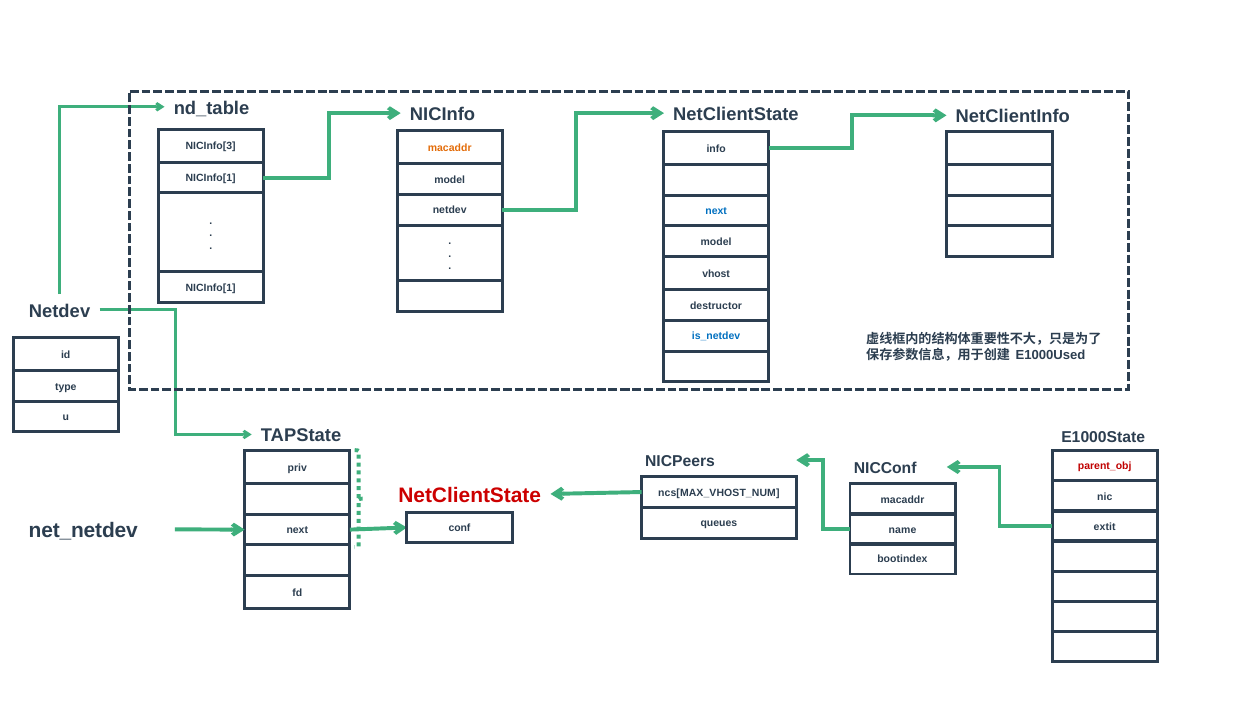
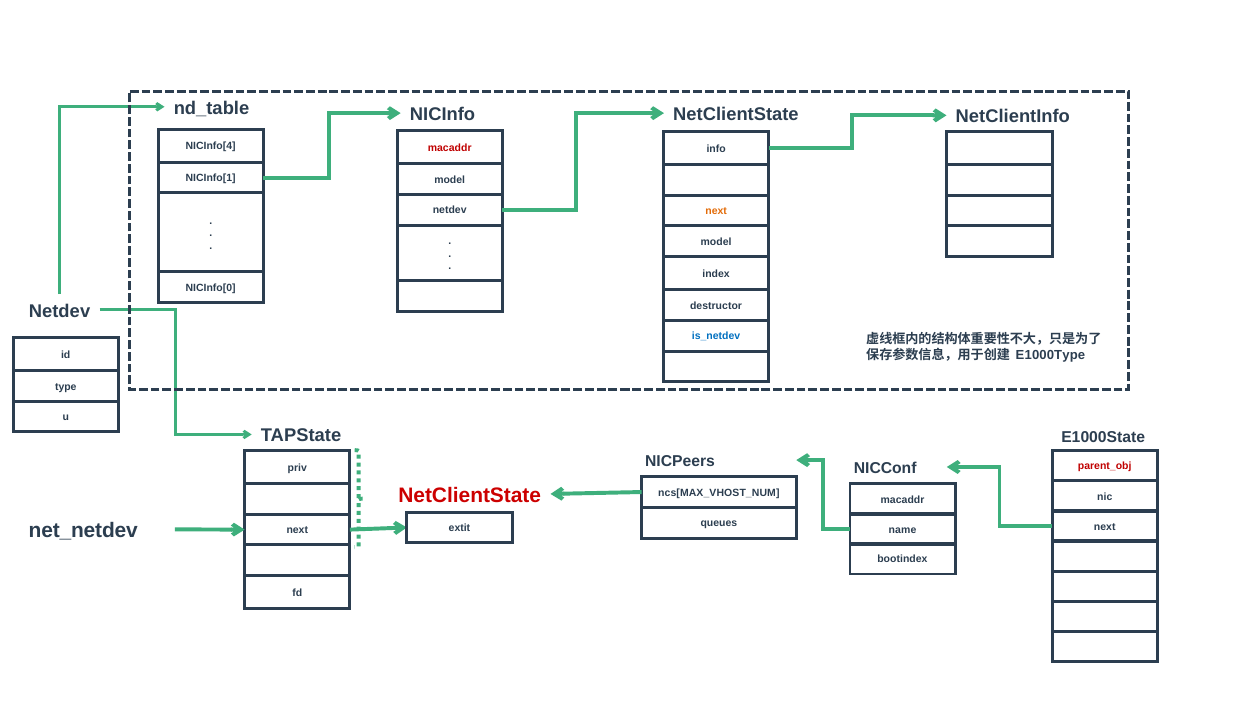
NICInfo[3: NICInfo[3 -> NICInfo[4 (211, 146)
macaddr colour: orange -> red (450, 148)
next colour: blue -> orange (716, 211)
vhost: vhost -> index (716, 274)
NICInfo[1: NICInfo[1 -> NICInfo[0 (211, 288)
E1000Used: E1000Used -> E1000Type (1050, 355)
extit: extit -> next (1105, 526)
conf: conf -> extit (459, 528)
